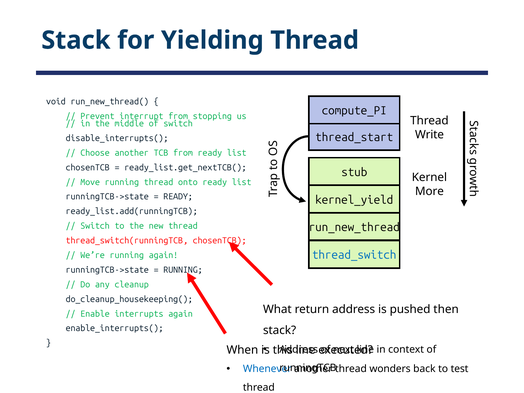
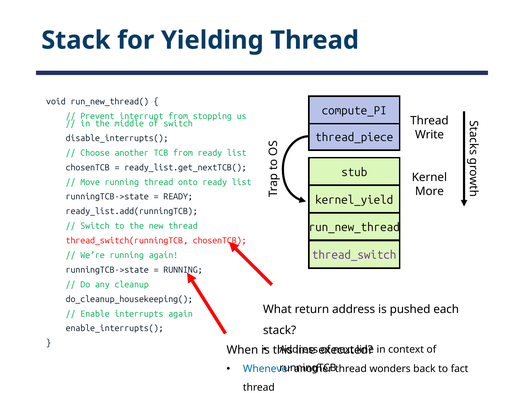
thread_start: thread_start -> thread_piece (354, 137)
thread_switch colour: blue -> purple (354, 255)
then: then -> each (446, 309)
test: test -> fact (460, 369)
